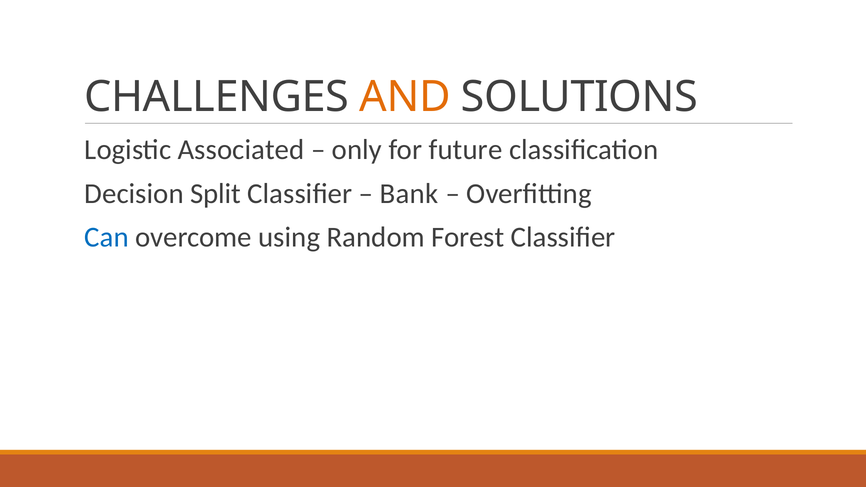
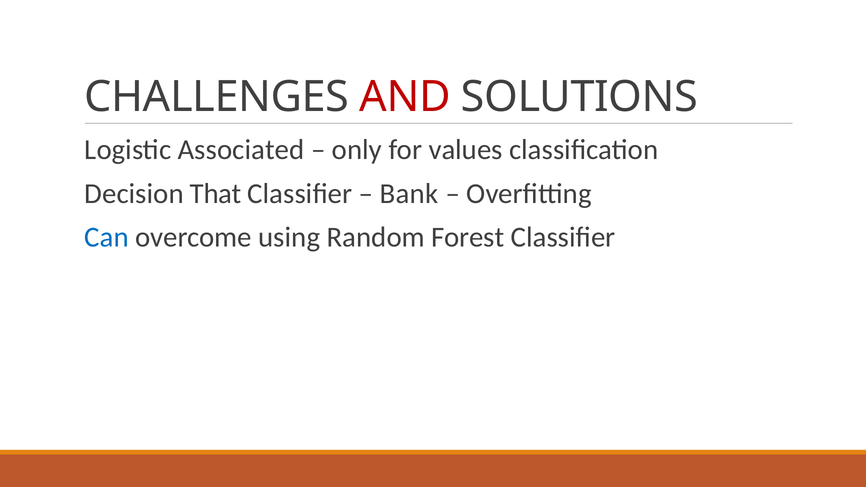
AND colour: orange -> red (405, 97)
future: future -> values (466, 150)
Split: Split -> That (216, 194)
